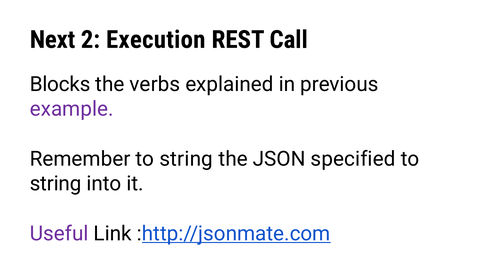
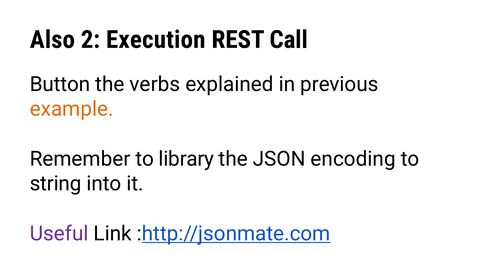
Next: Next -> Also (52, 40)
Blocks: Blocks -> Button (60, 84)
example colour: purple -> orange (72, 109)
Remember to string: string -> library (186, 159)
specified: specified -> encoding (353, 159)
